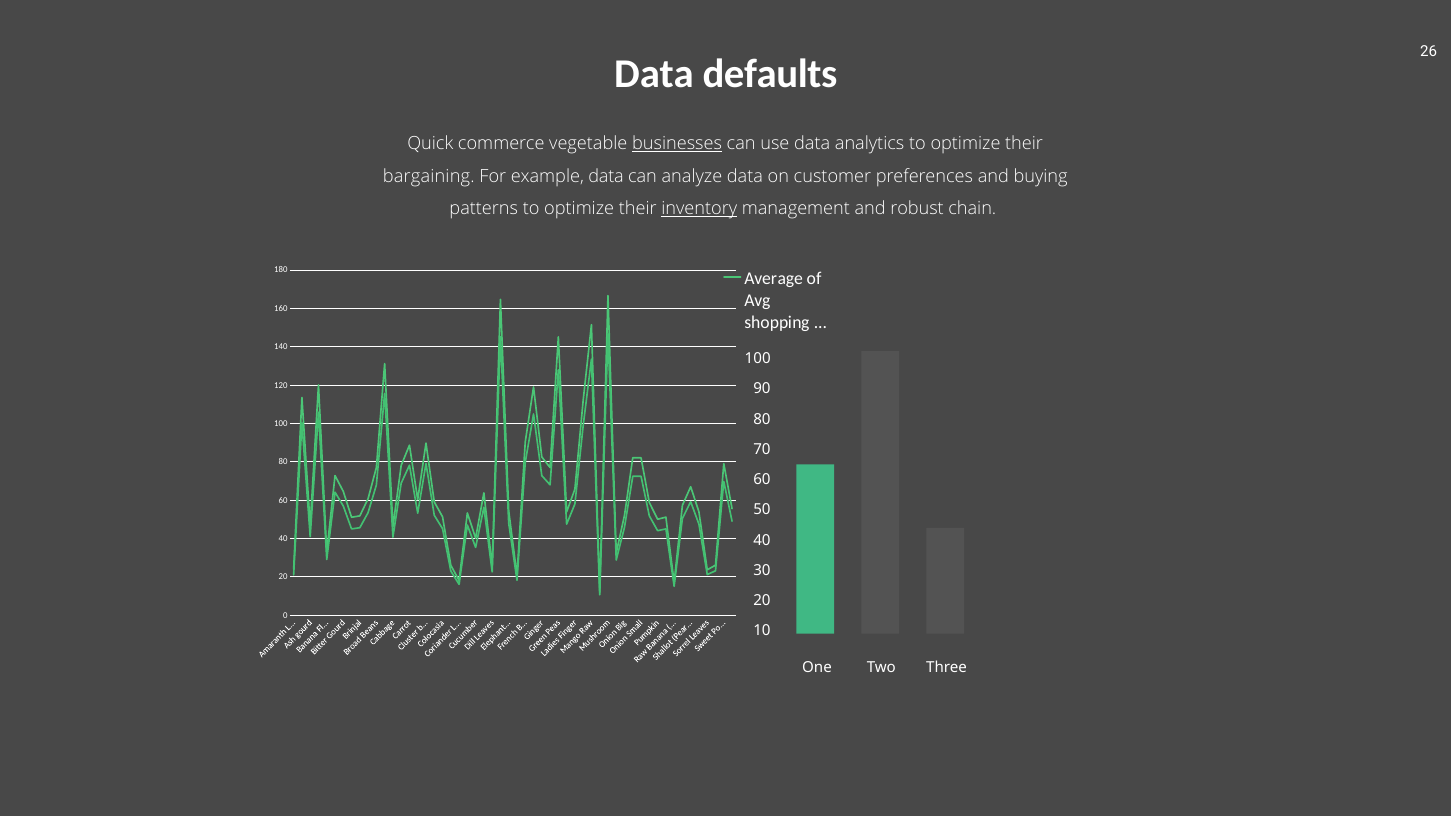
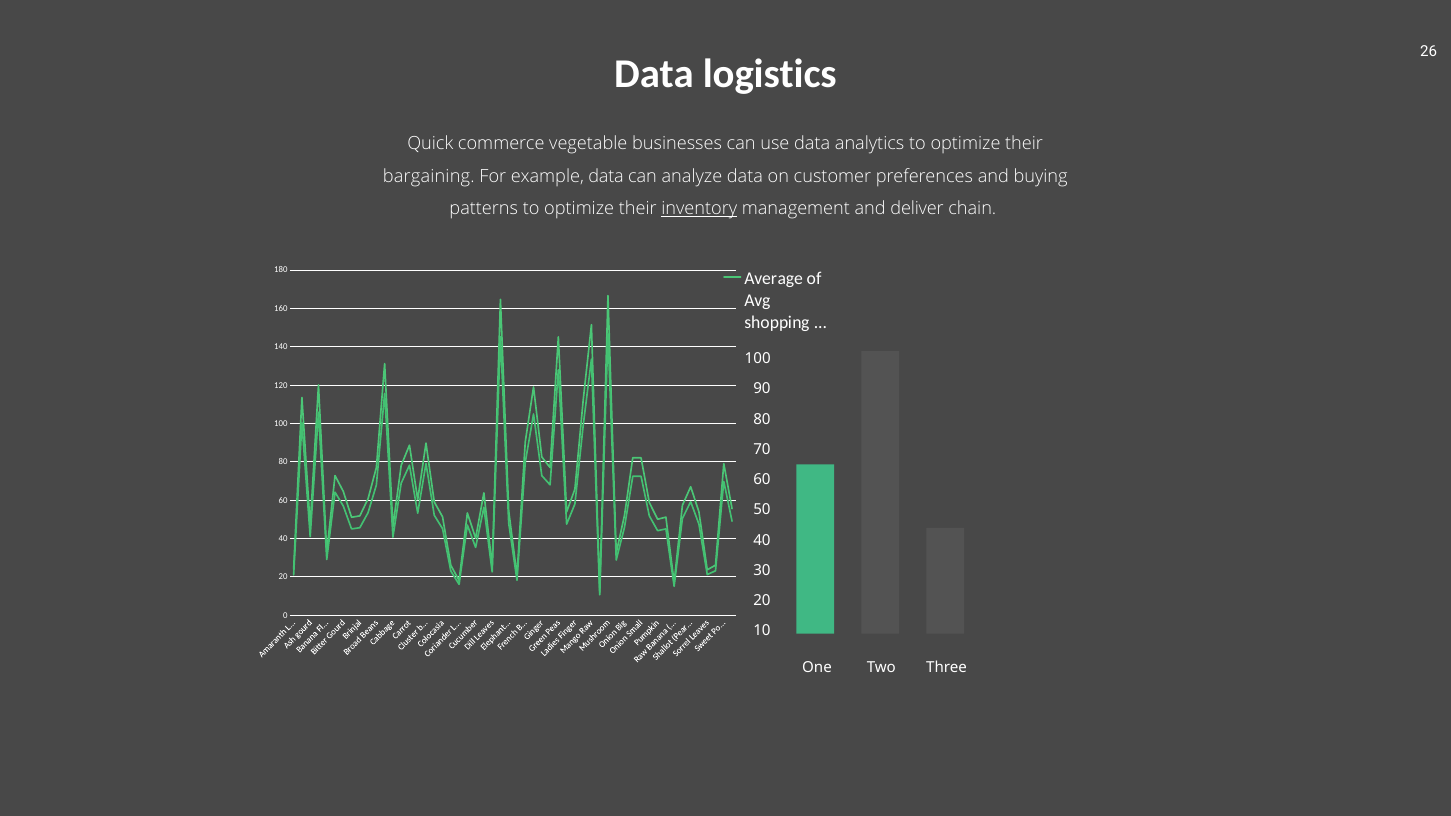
defaults: defaults -> logistics (770, 74)
businesses underline: present -> none (677, 144)
robust: robust -> deliver (917, 209)
